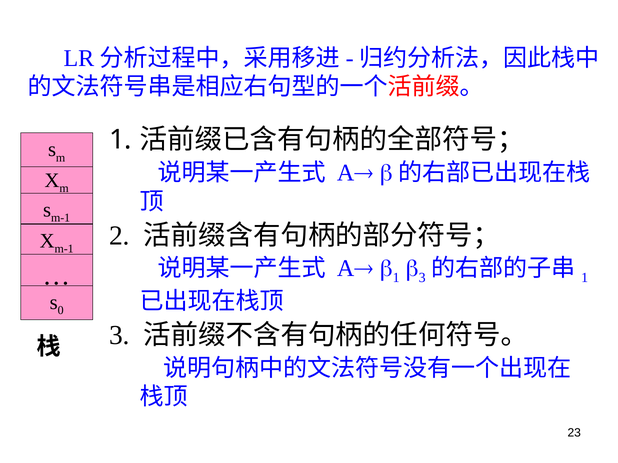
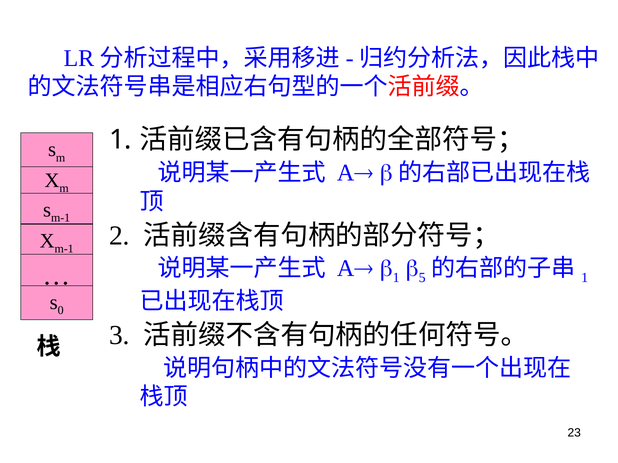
3: 3 -> 5 (422, 278)
